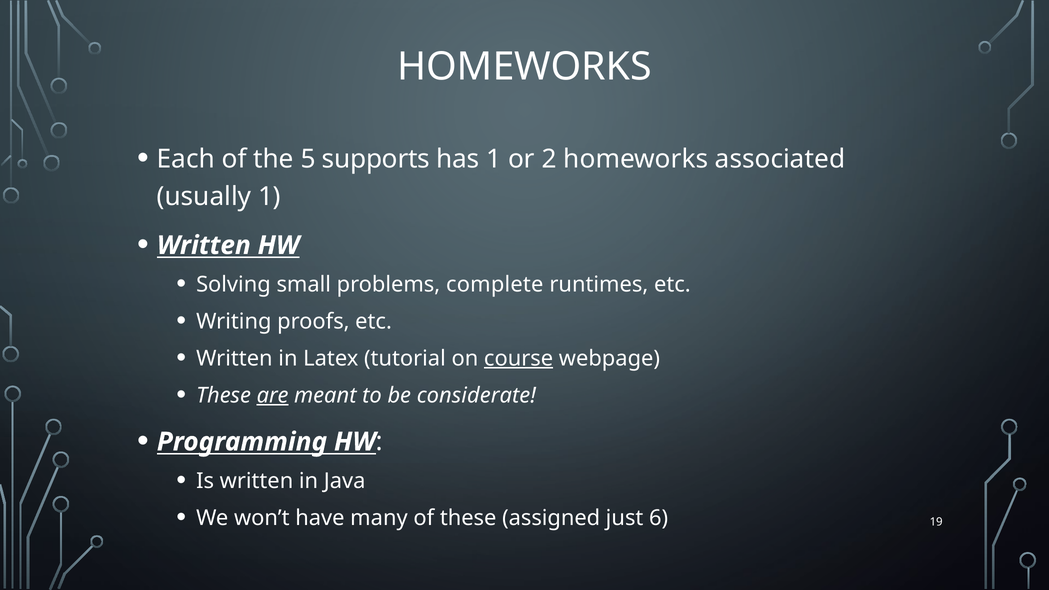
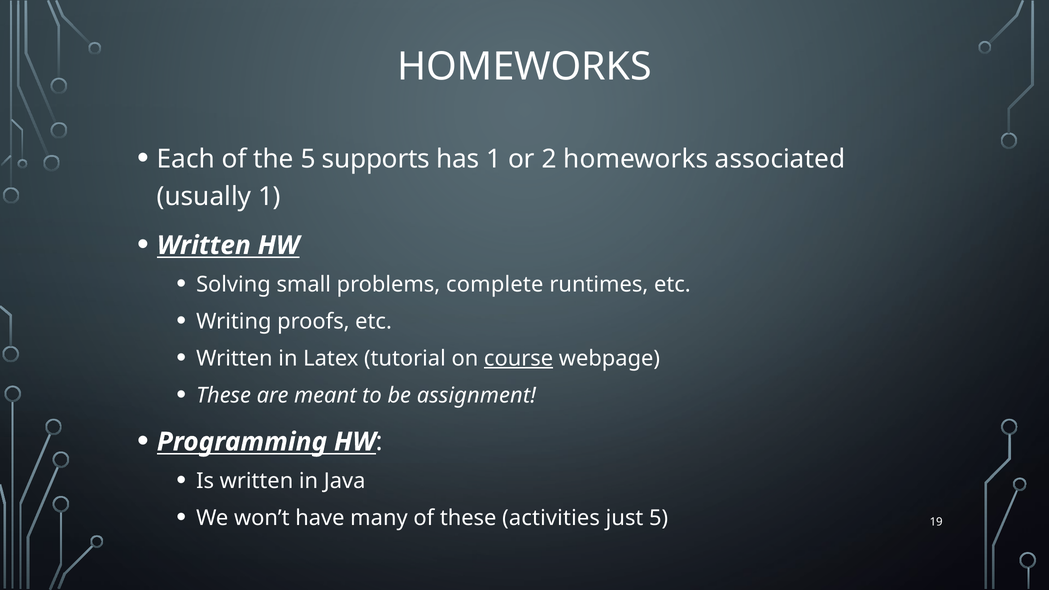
are underline: present -> none (273, 395)
considerate: considerate -> assignment (476, 395)
assigned: assigned -> activities (551, 518)
just 6: 6 -> 5 (659, 518)
